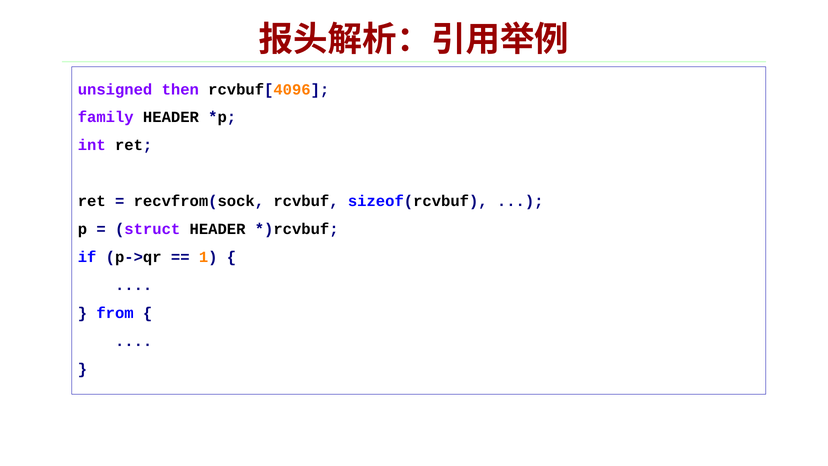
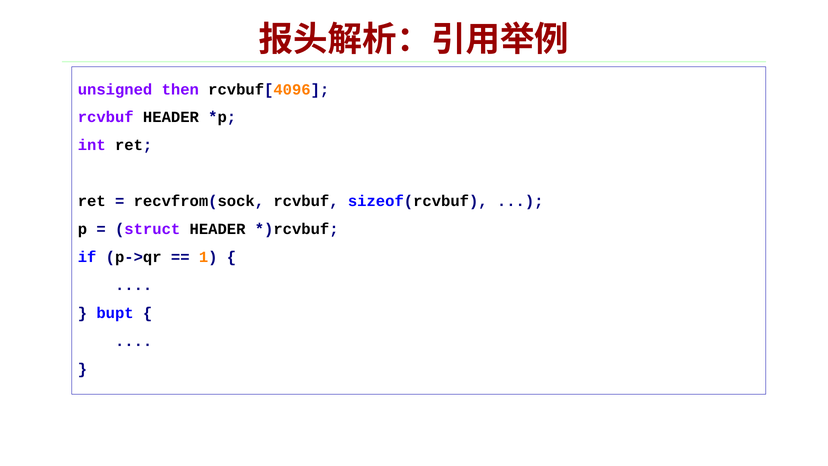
family: family -> rcvbuf (106, 117)
from: from -> bupt (115, 313)
